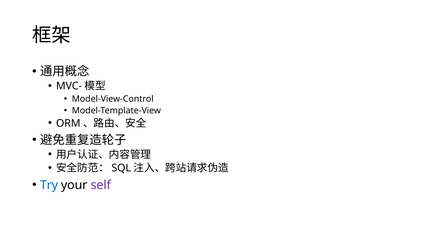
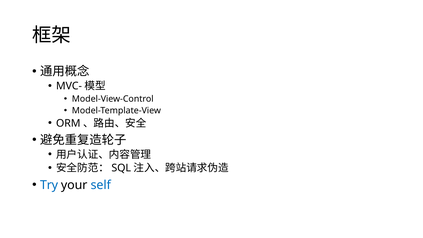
self colour: purple -> blue (101, 185)
